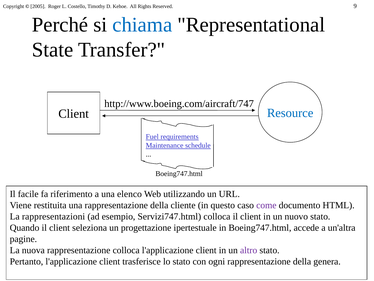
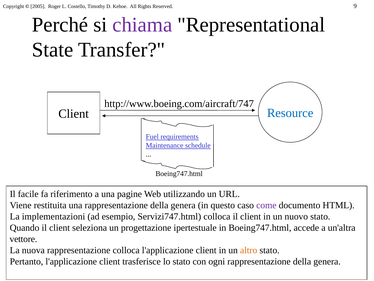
chiama colour: blue -> purple (142, 25)
elenco: elenco -> pagine (130, 194)
una rappresentazione della cliente: cliente -> genera (183, 205)
rappresentazioni: rappresentazioni -> implementazioni (54, 216)
pagine: pagine -> vettore (23, 239)
altro colour: purple -> orange (249, 250)
